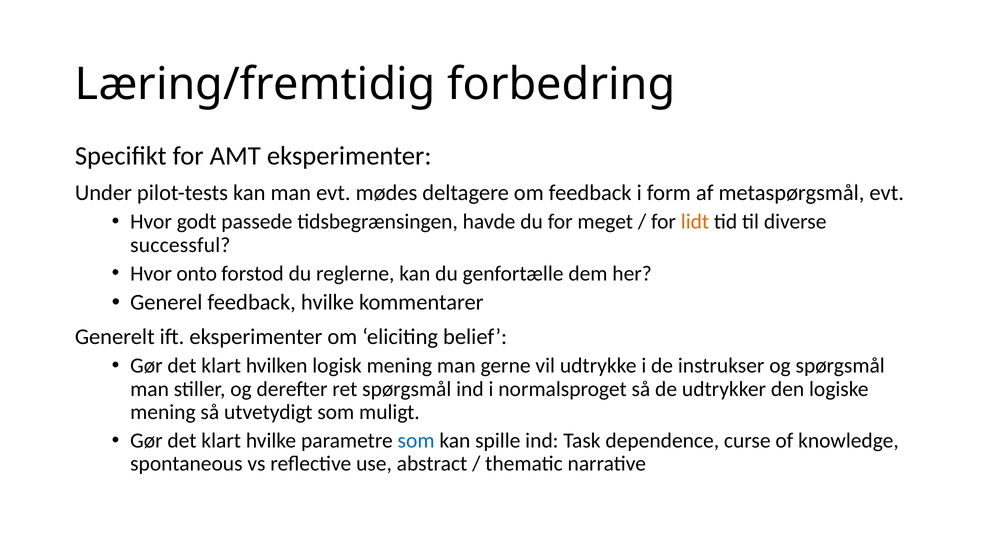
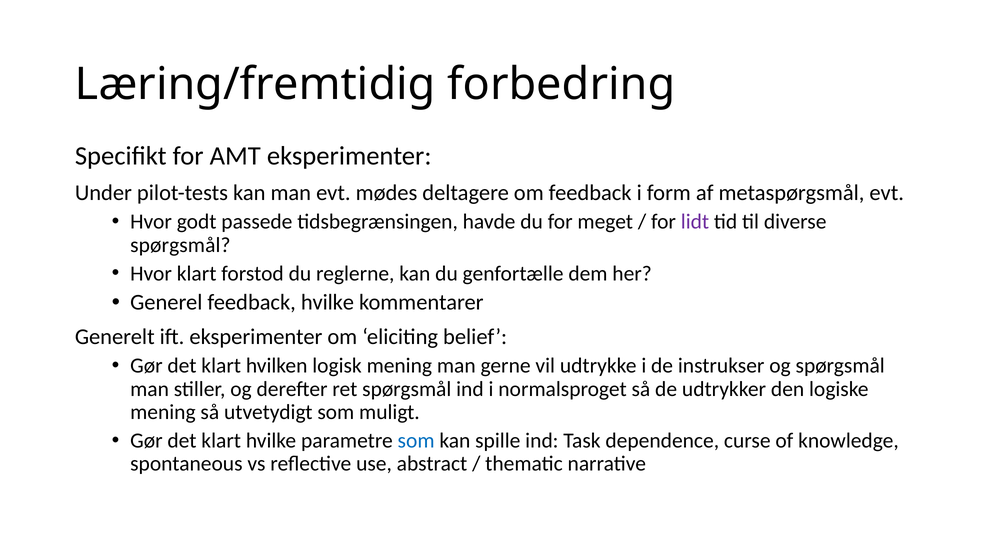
lidt colour: orange -> purple (695, 222)
successful: successful -> spørgsmål (180, 245)
Hvor onto: onto -> klart (197, 273)
